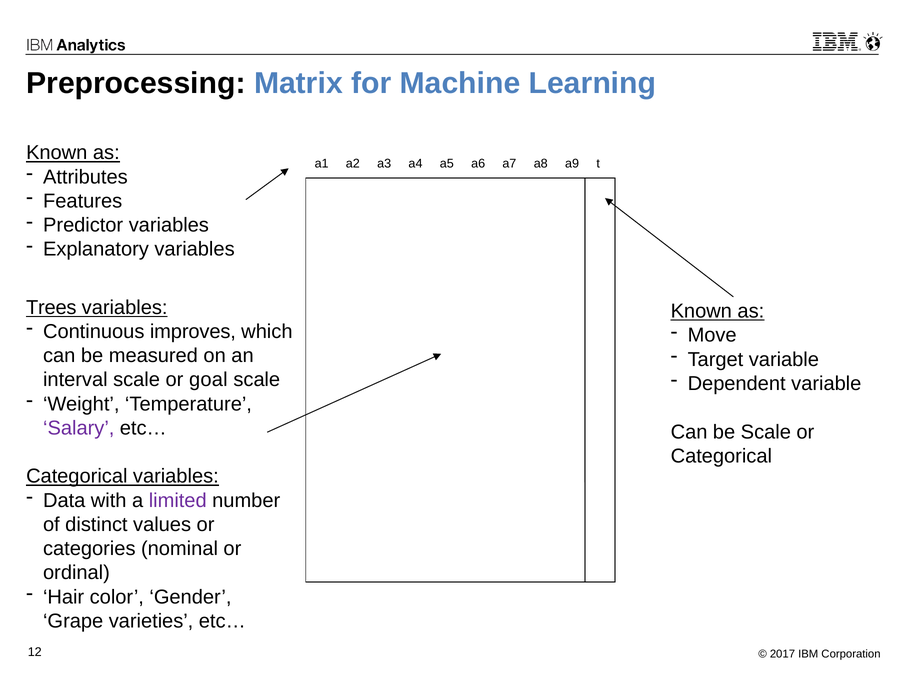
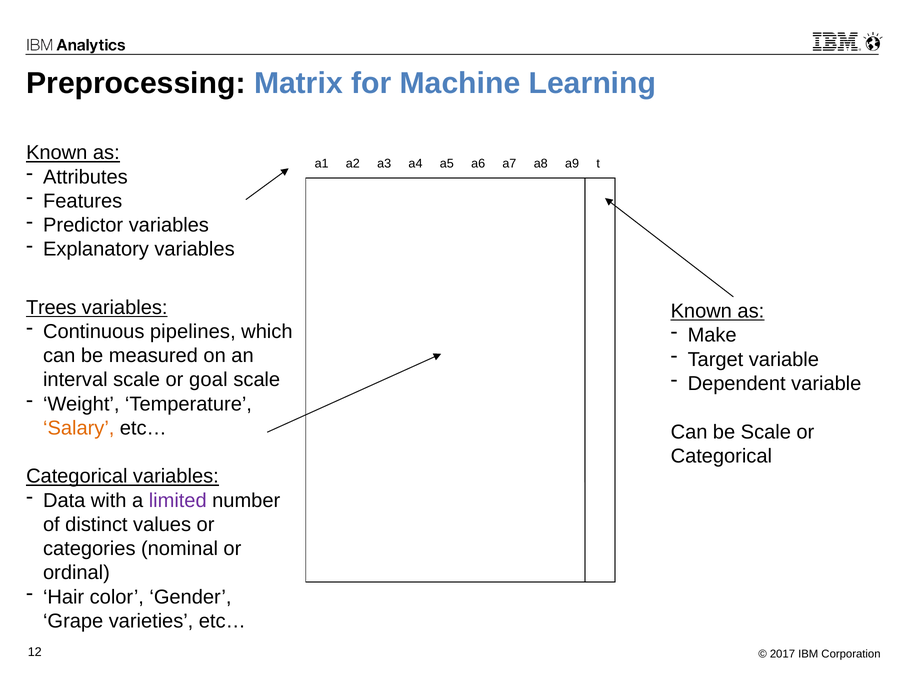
improves: improves -> pipelines (193, 331)
Move: Move -> Make (712, 335)
Salary colour: purple -> orange (79, 428)
